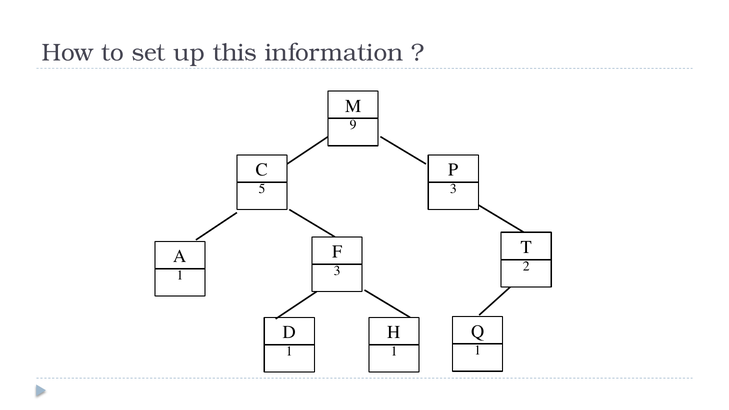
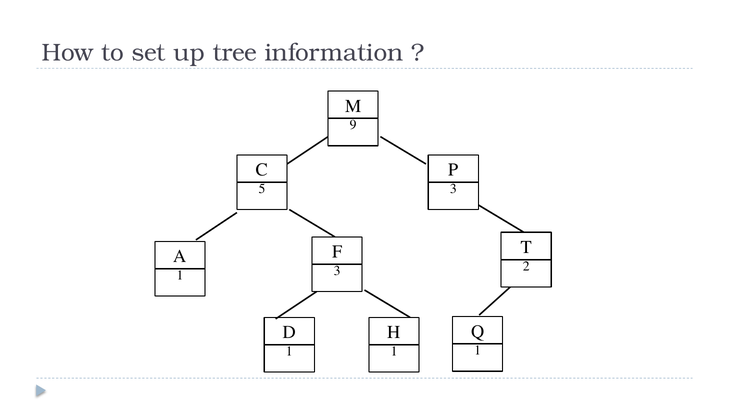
this: this -> tree (235, 53)
